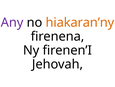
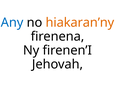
Any colour: purple -> blue (12, 22)
